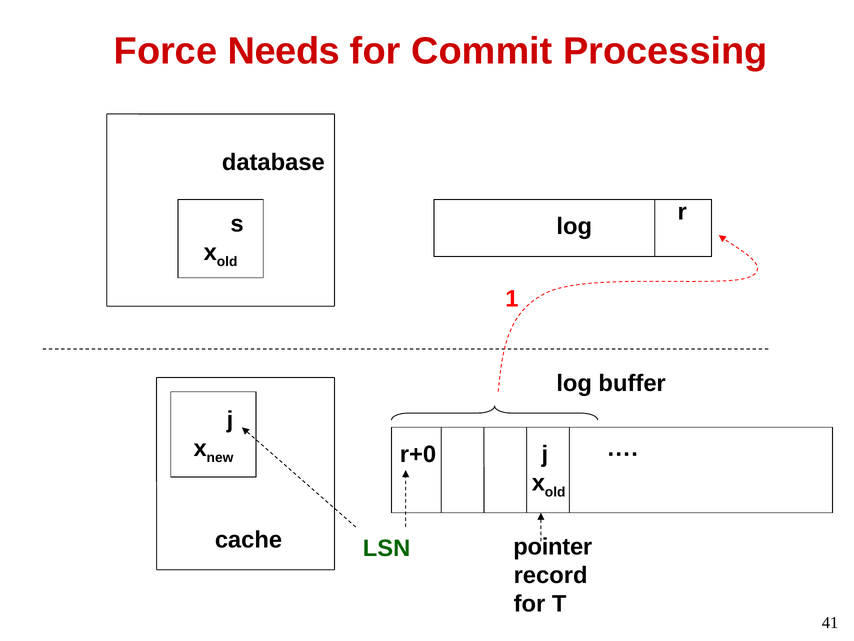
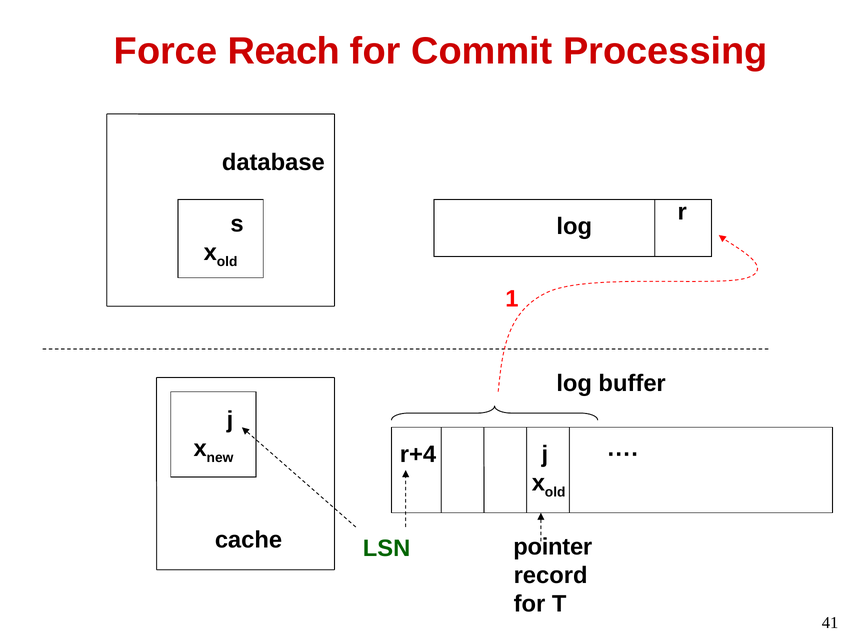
Needs: Needs -> Reach (284, 51)
r+0: r+0 -> r+4 (418, 454)
